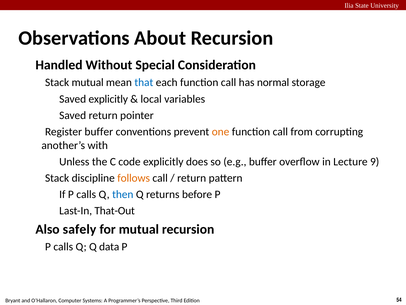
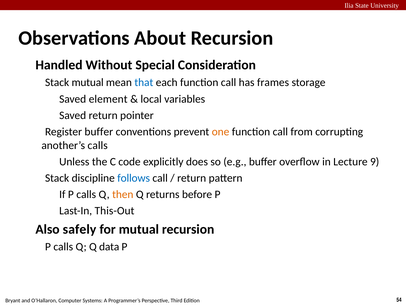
normal: normal -> frames (273, 82)
explicitly: explicitly -> element (108, 99)
another’s with: with -> calls (98, 145)
follows colour: orange -> blue (134, 178)
then colour: blue -> orange (123, 194)
That-Out: That-Out -> This-Out (115, 210)
